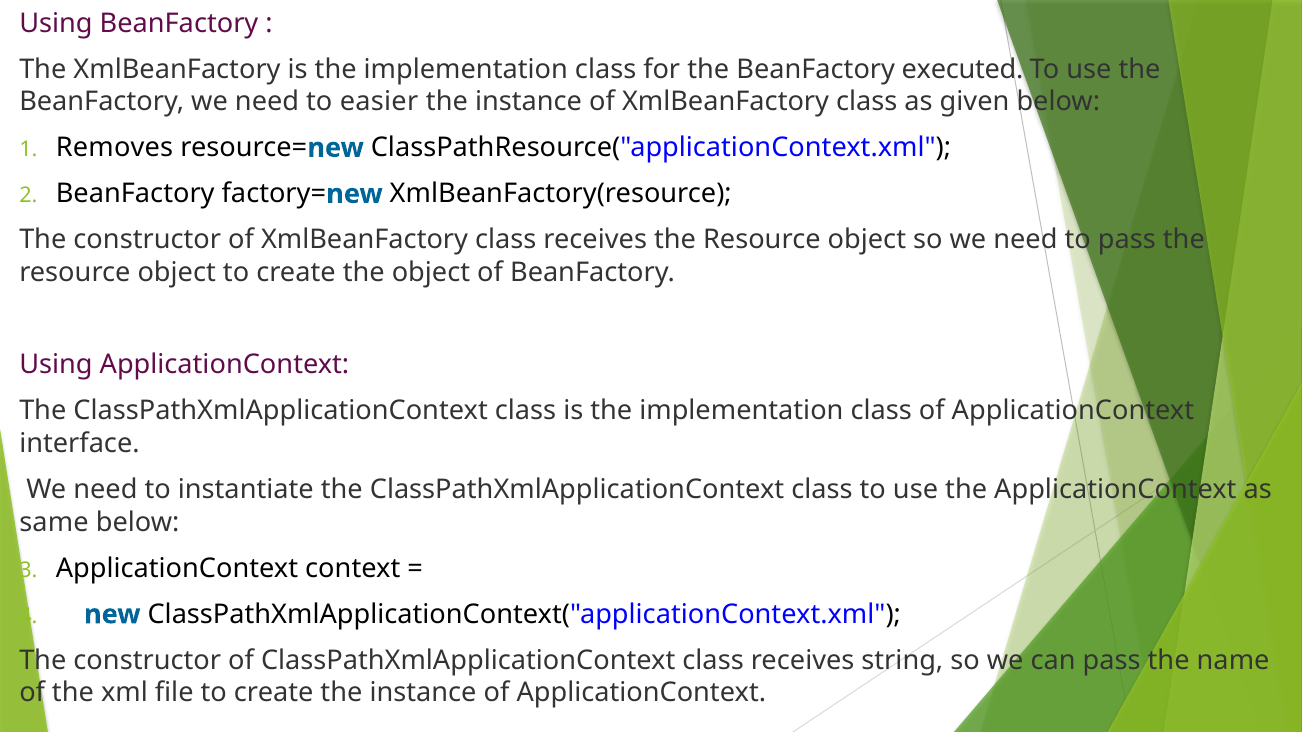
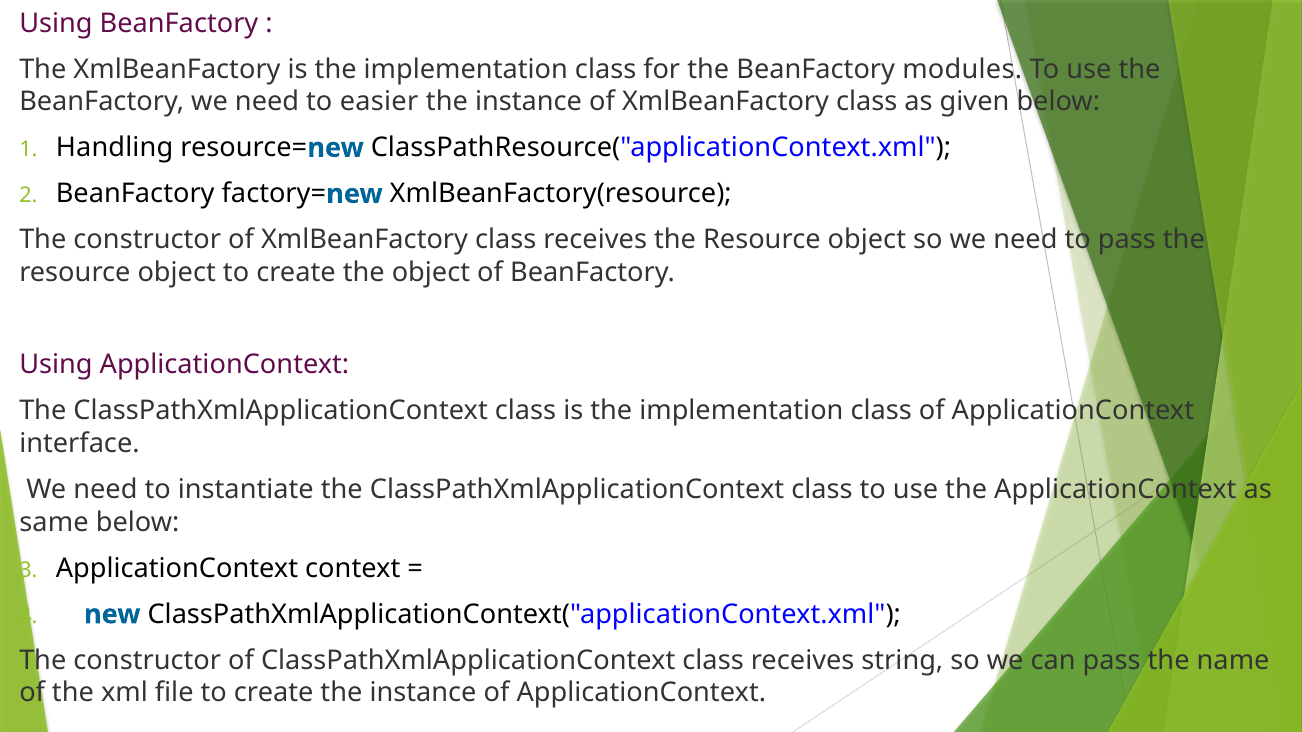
executed: executed -> modules (962, 69)
Removes: Removes -> Handling (115, 148)
